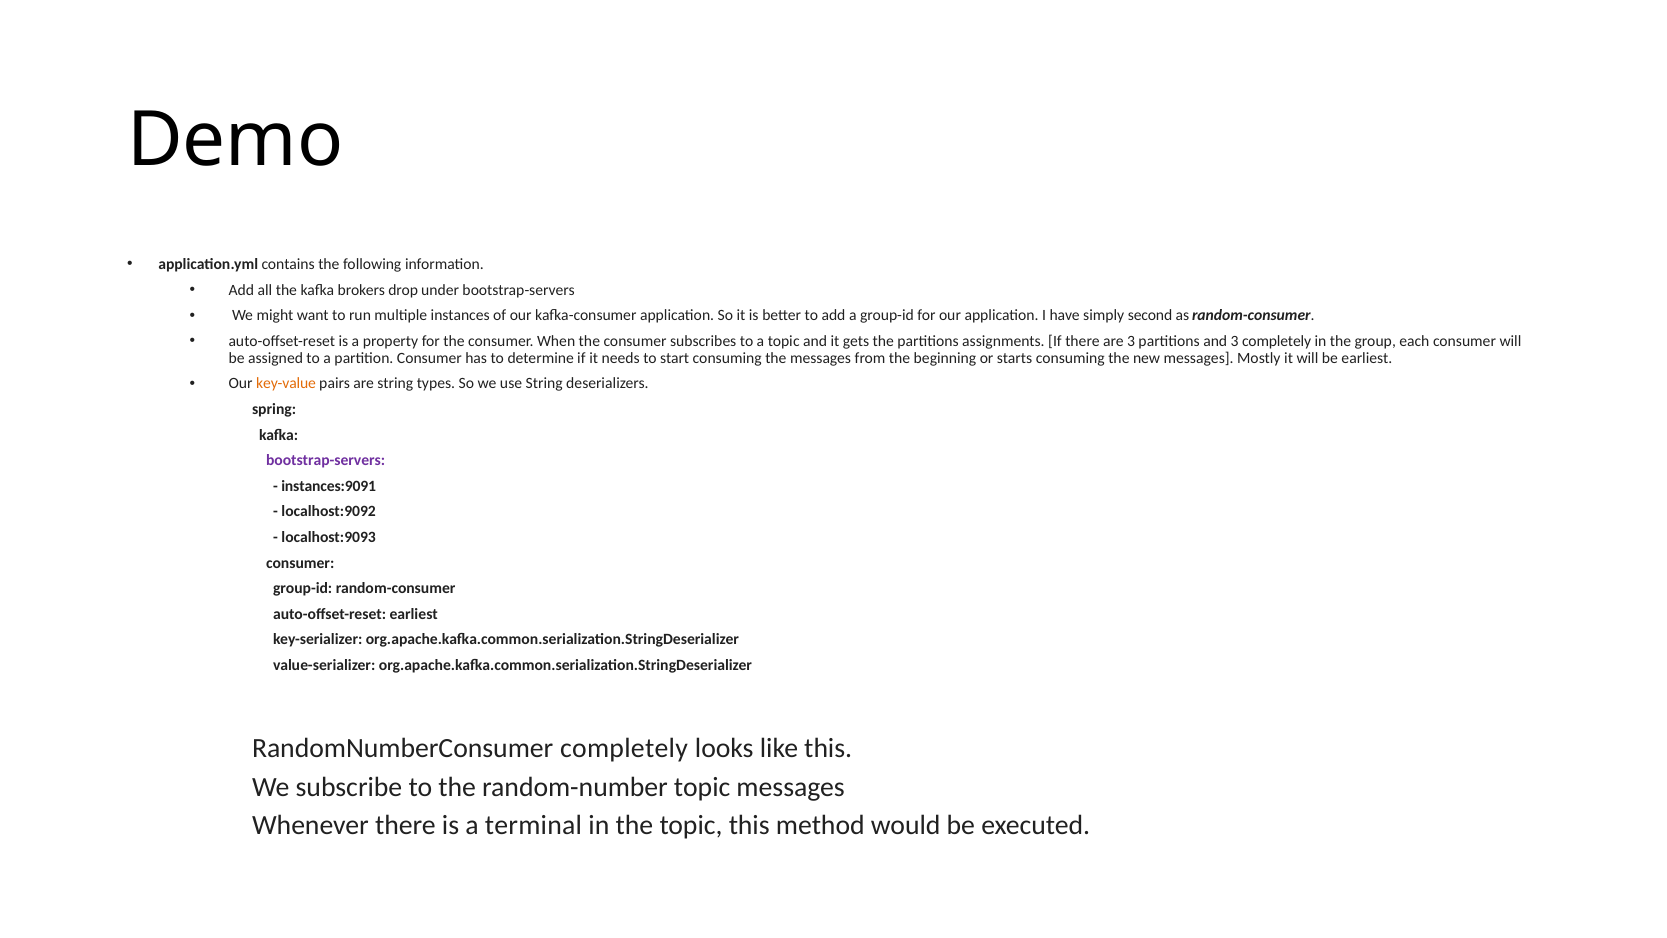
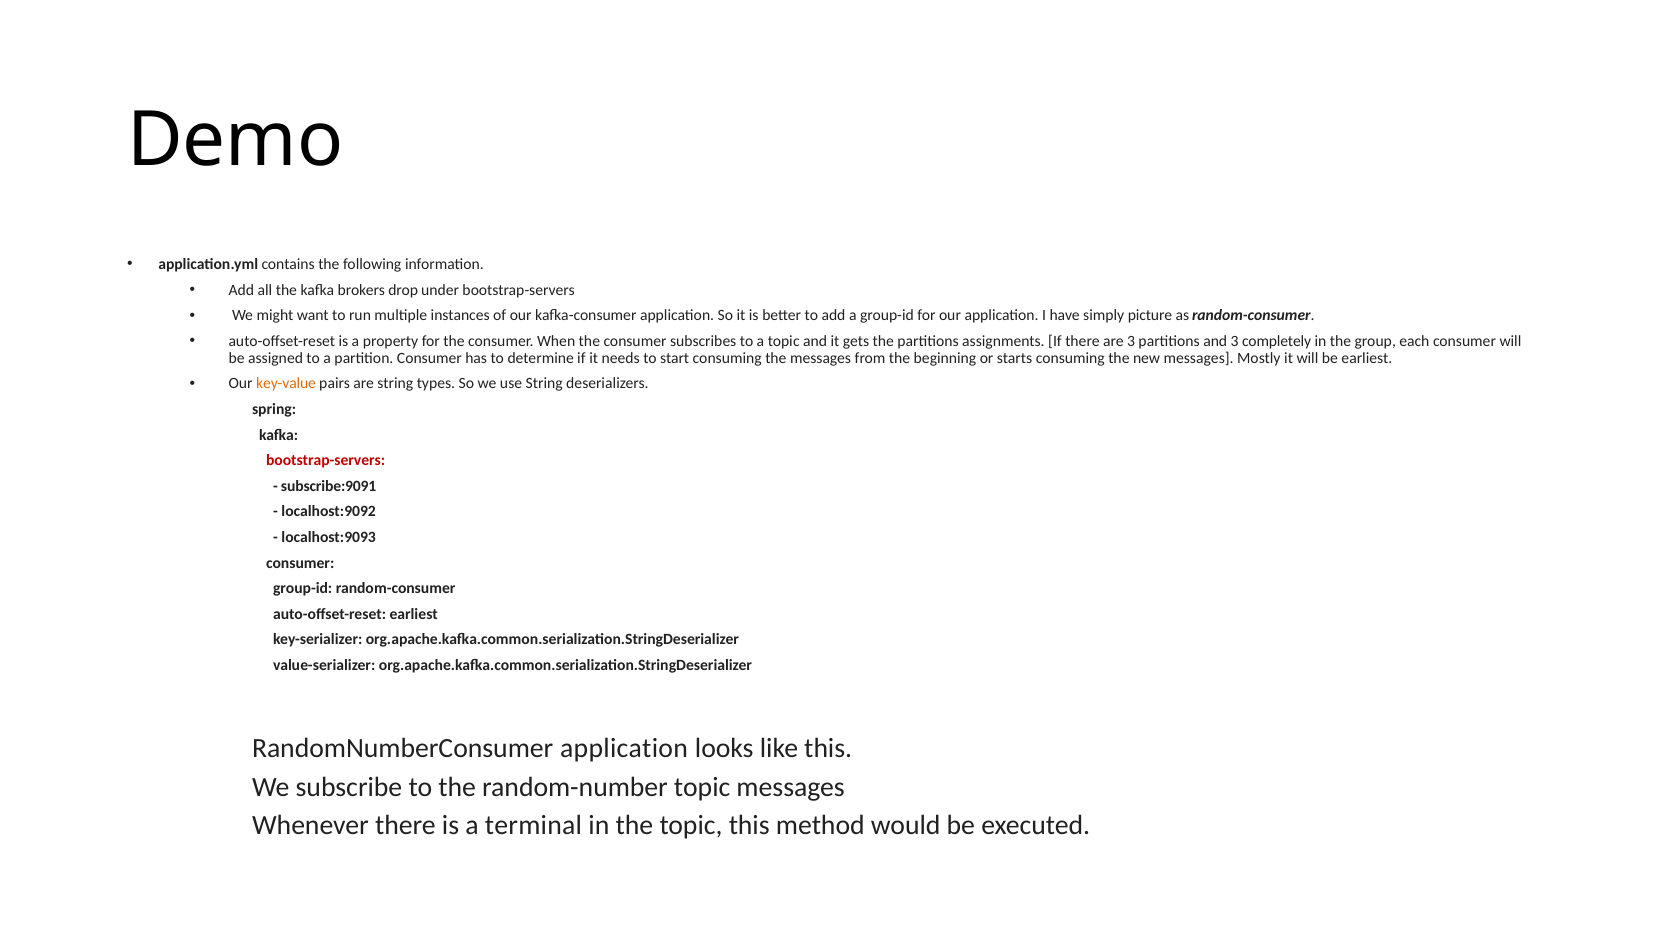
second: second -> picture (1150, 315)
bootstrap-servers colour: purple -> red (326, 460)
instances:9091: instances:9091 -> subscribe:9091 (329, 486)
RandomNumberConsumer completely: completely -> application (624, 748)
